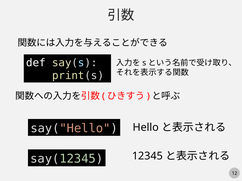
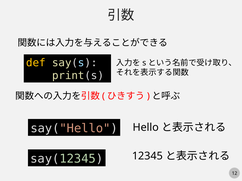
def colour: white -> yellow (36, 63)
